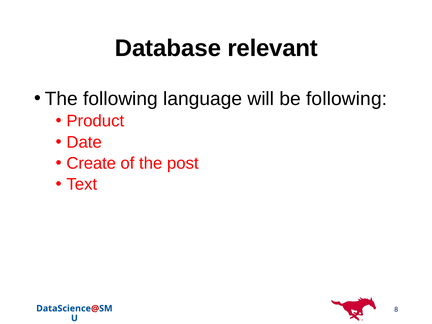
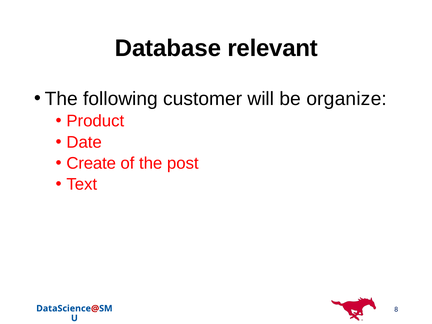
language: language -> customer (203, 99)
be following: following -> organize (347, 99)
